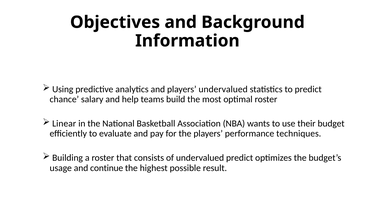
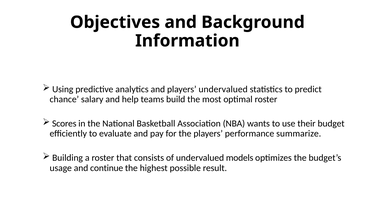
Linear: Linear -> Scores (64, 123)
techniques: techniques -> summarize (299, 134)
undervalued predict: predict -> models (240, 158)
